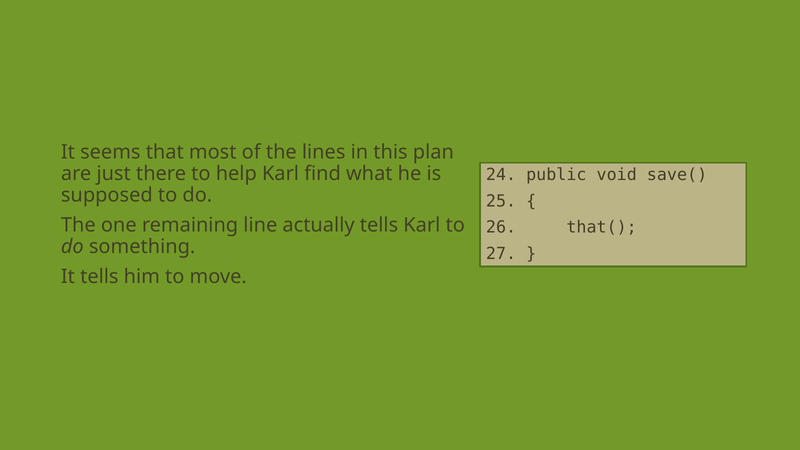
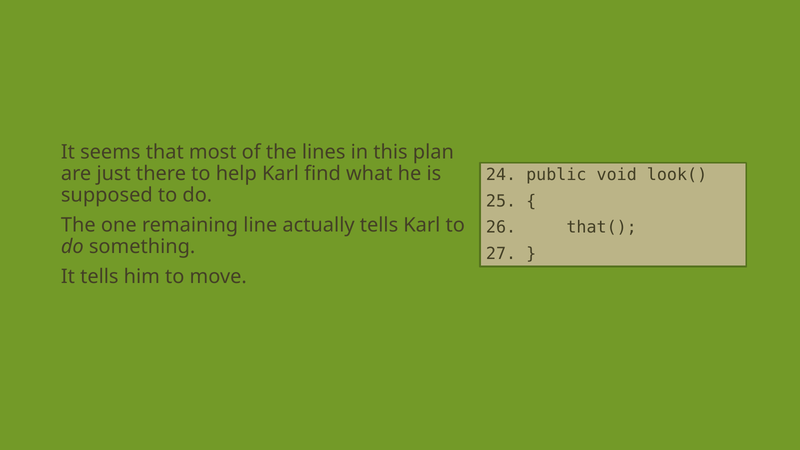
save(: save( -> look( (677, 175)
